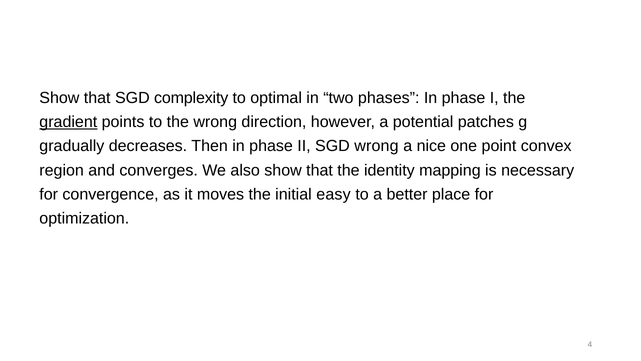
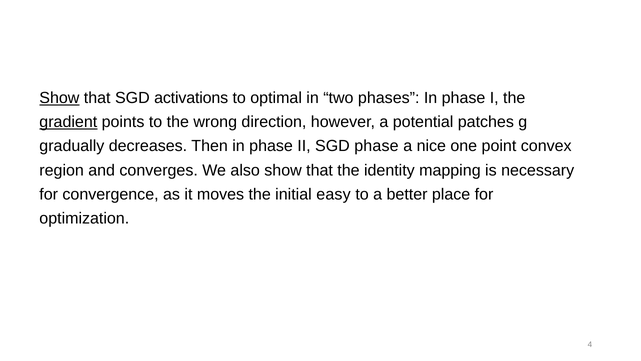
Show underline: none -> present (59, 98)
complexity: complexity -> activations (191, 98)
SGD wrong: wrong -> phase (376, 146)
